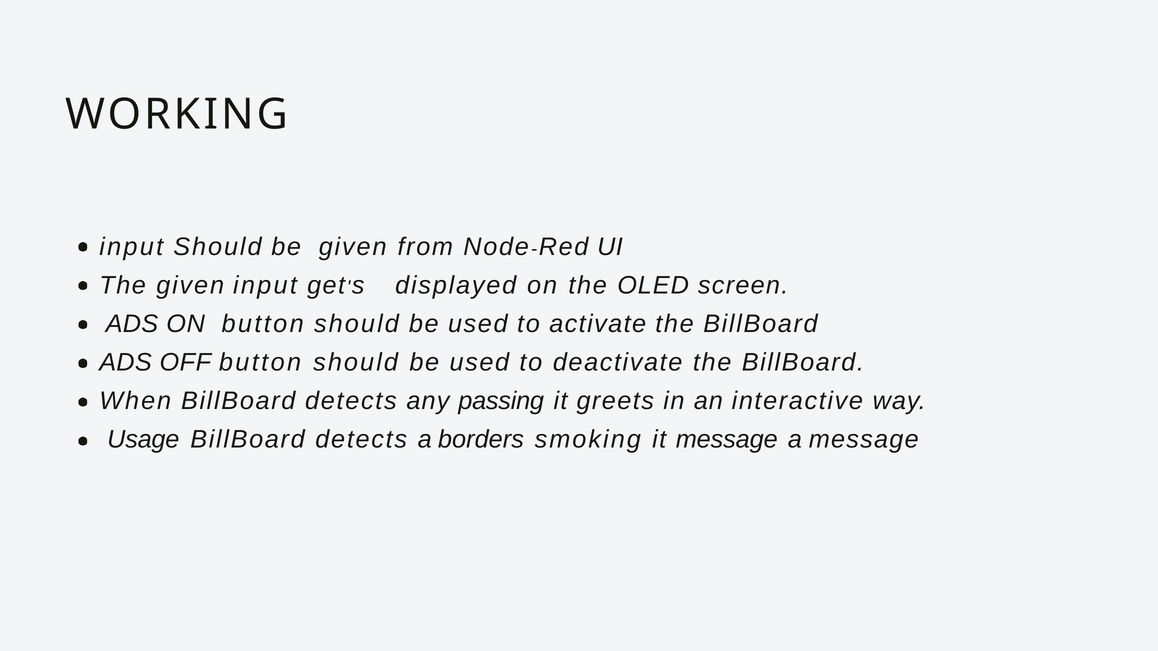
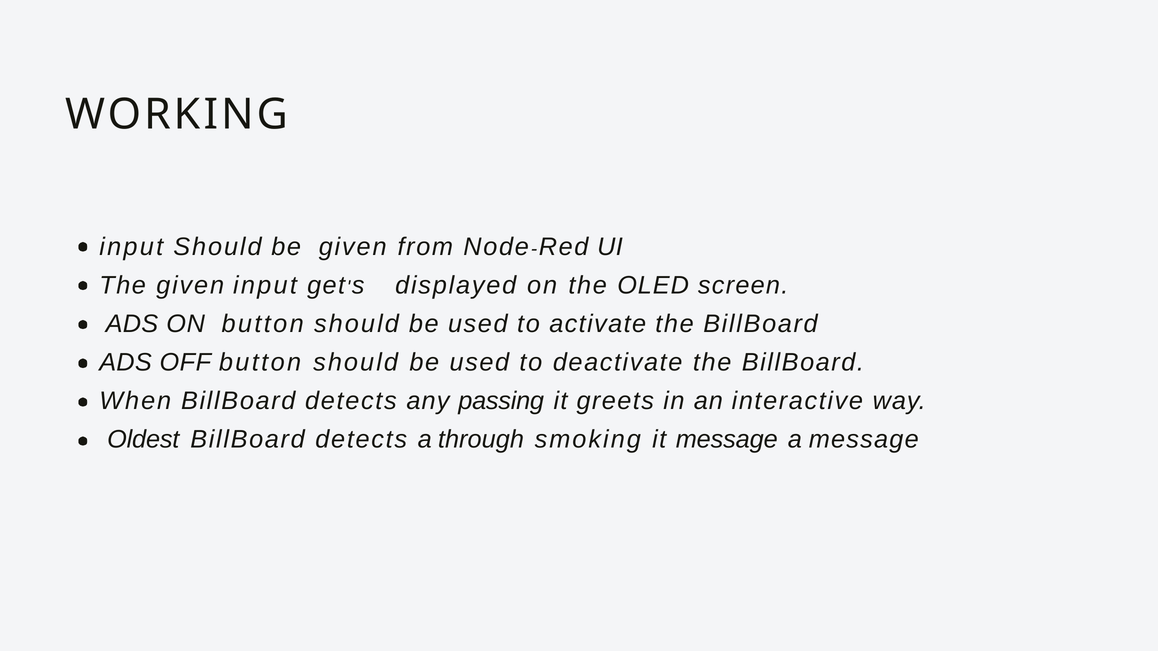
Usage: Usage -> Oldest (143, 440)
borders: borders -> through (481, 440)
